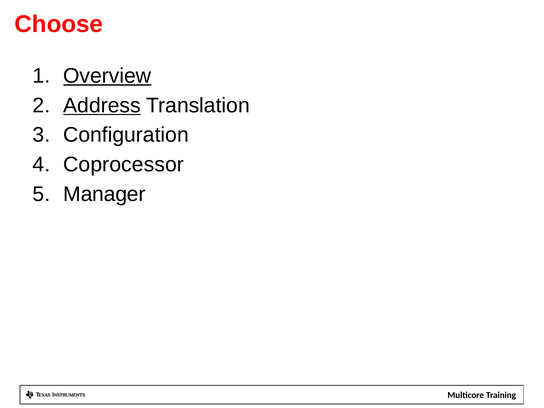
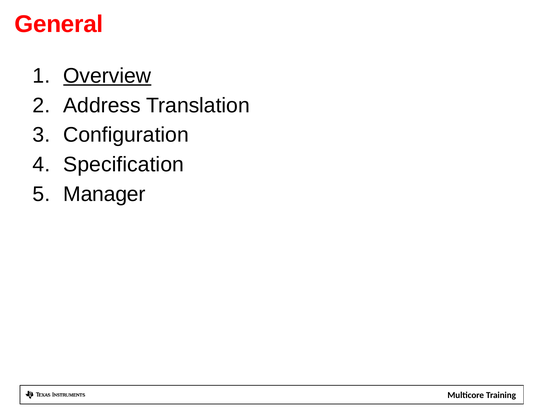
Choose: Choose -> General (59, 24)
Address underline: present -> none (102, 105)
Coprocessor: Coprocessor -> Specification (124, 165)
